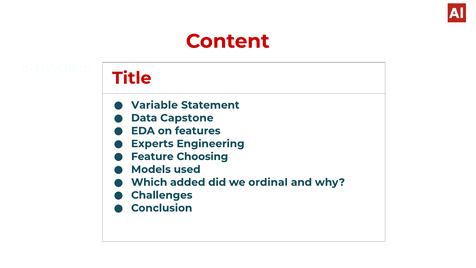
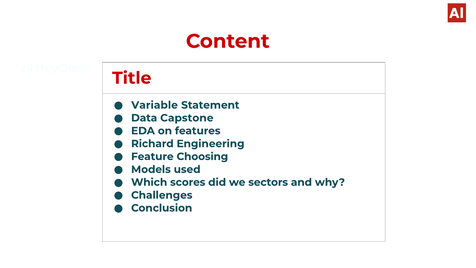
Experts: Experts -> Richard (152, 144)
added: added -> scores (188, 182)
ordinal: ordinal -> sectors (268, 182)
